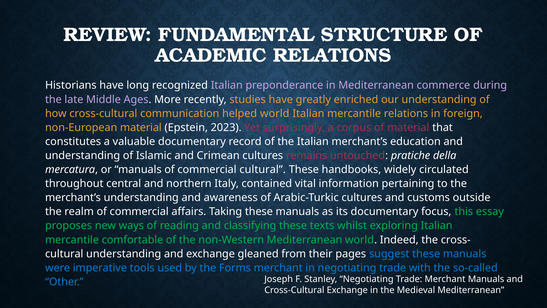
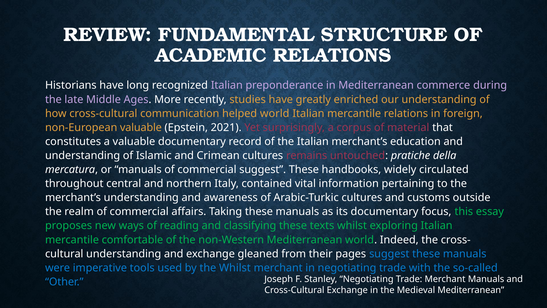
non-European material: material -> valuable (141, 127)
2023: 2023 -> 2021 (226, 127)
commercial cultural: cultural -> suggest (263, 169)
the Forms: Forms -> Whilst (235, 268)
